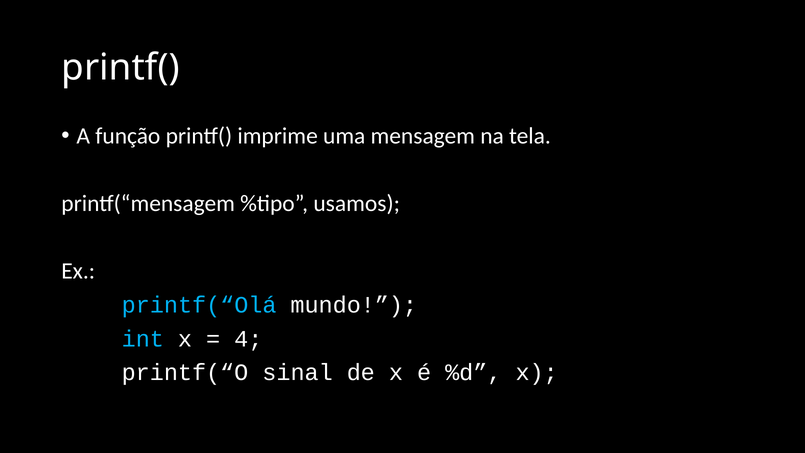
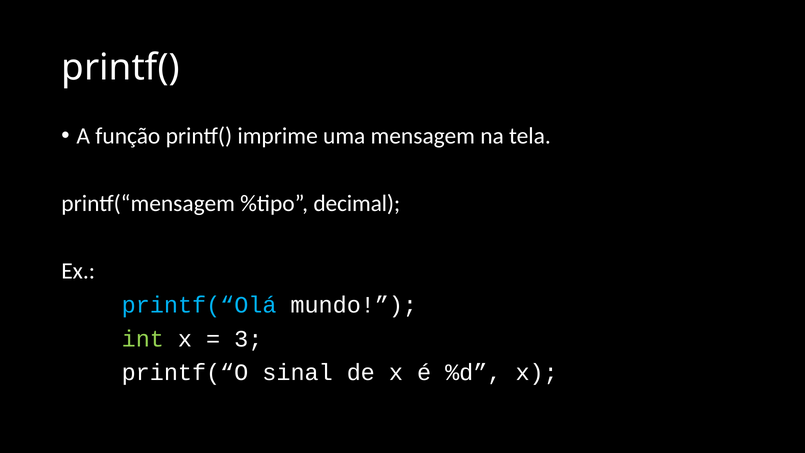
usamos: usamos -> decimal (357, 204)
int colour: light blue -> light green (143, 339)
4: 4 -> 3 (248, 339)
